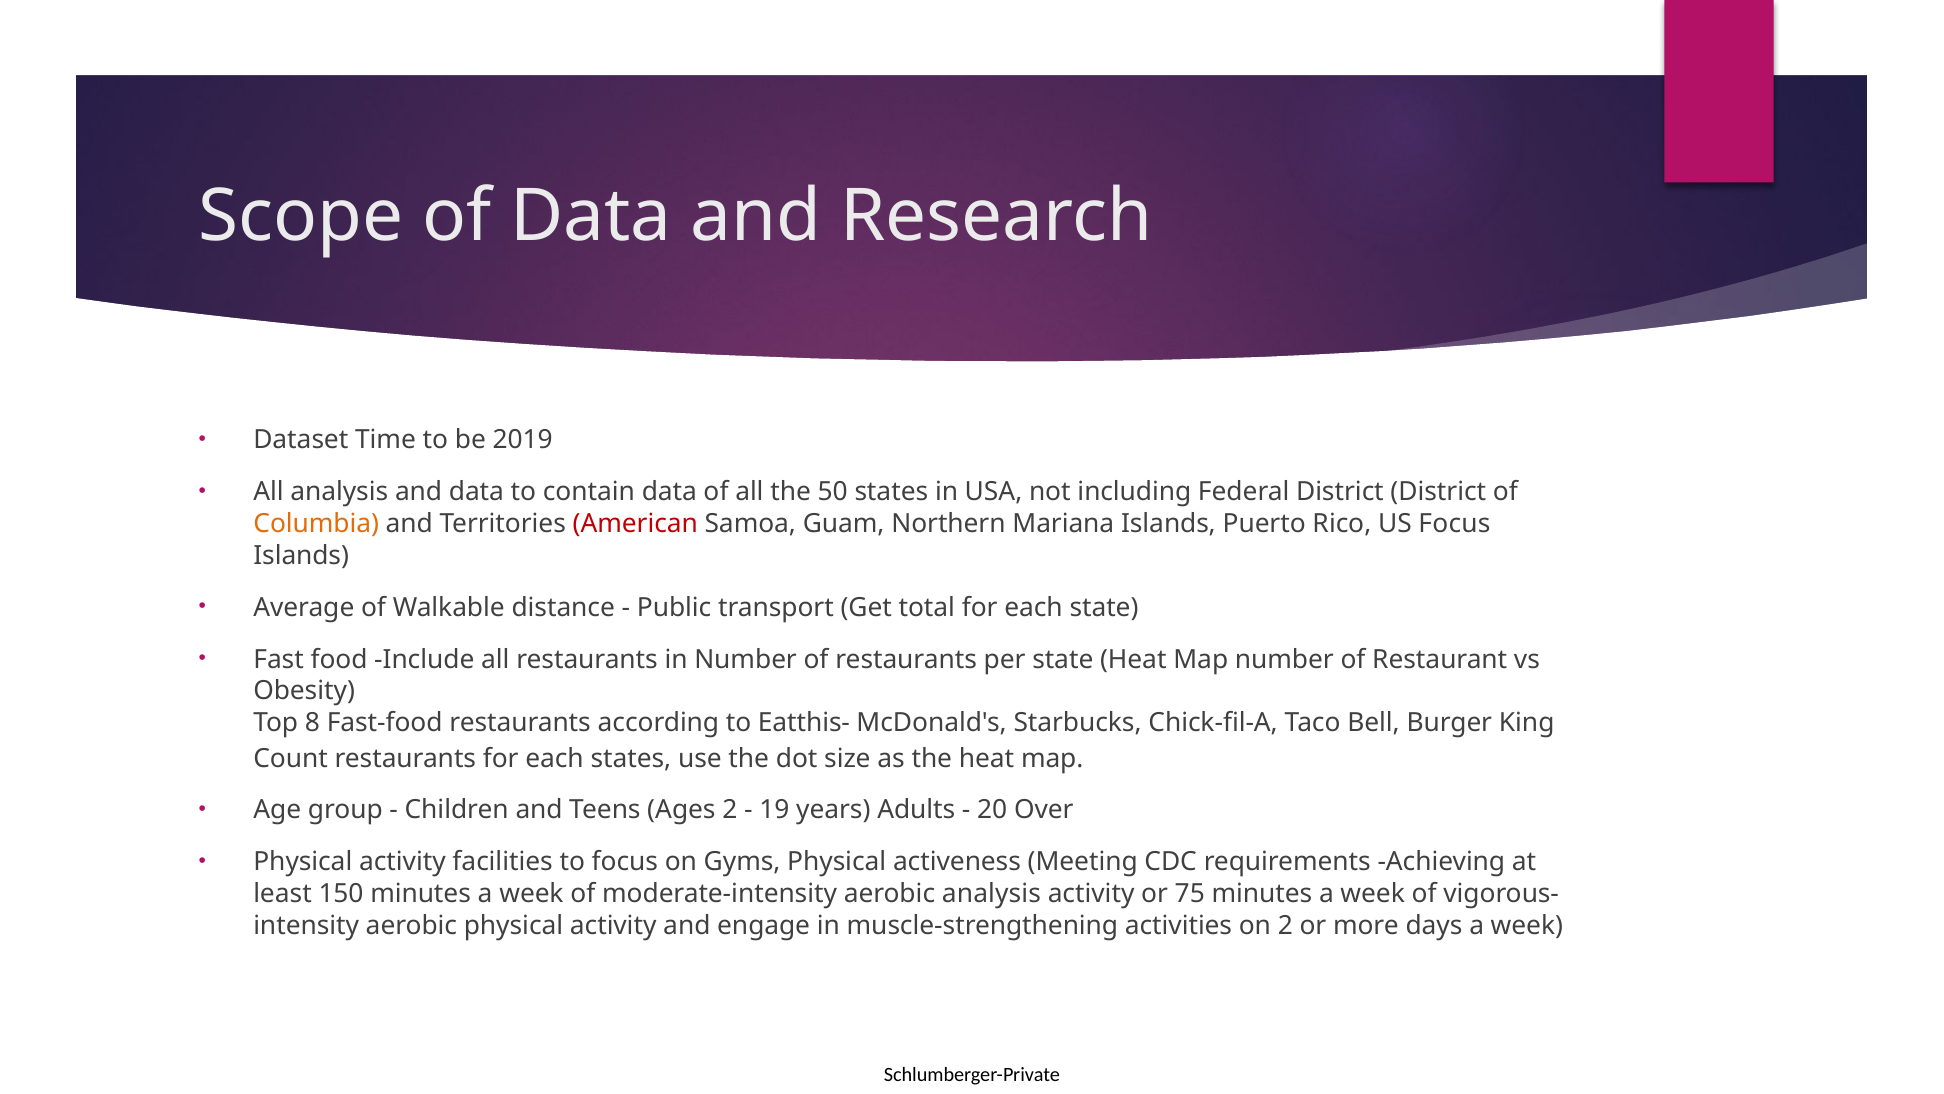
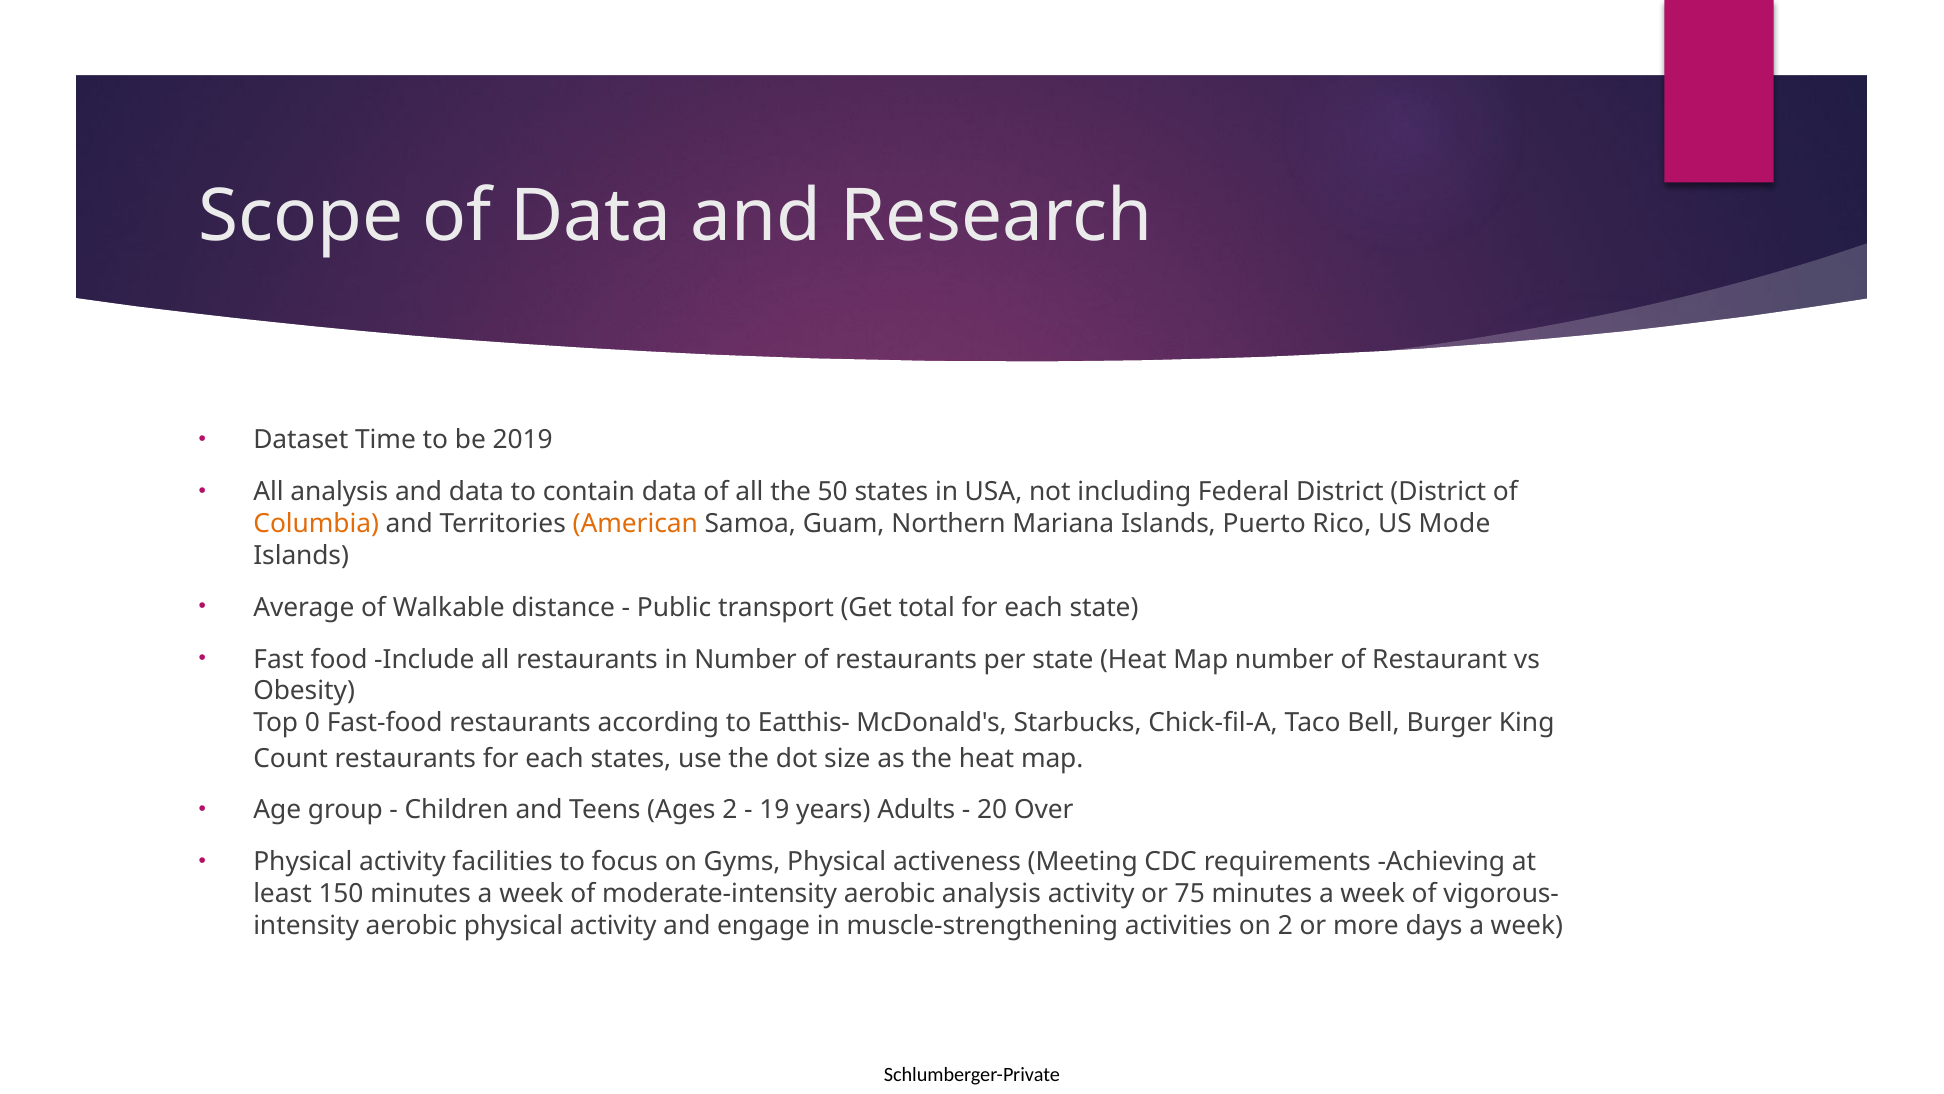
American colour: red -> orange (635, 524)
US Focus: Focus -> Mode (1455, 524)
8: 8 -> 0 (312, 722)
